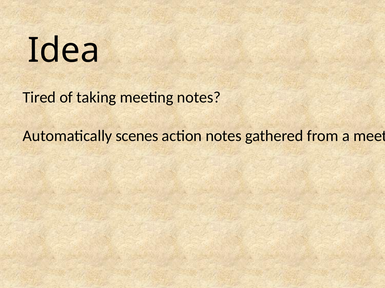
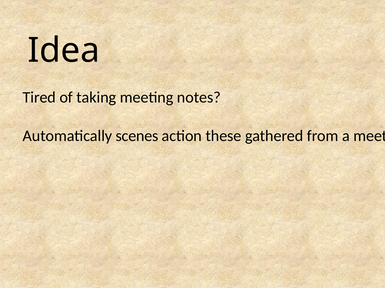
action notes: notes -> these (223, 136)
